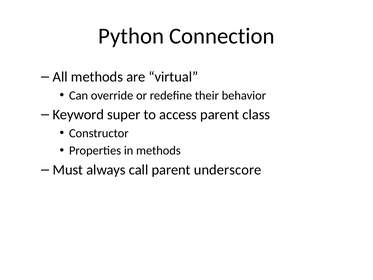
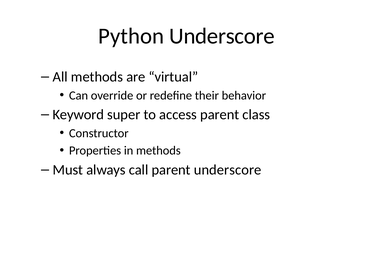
Python Connection: Connection -> Underscore (222, 36)
